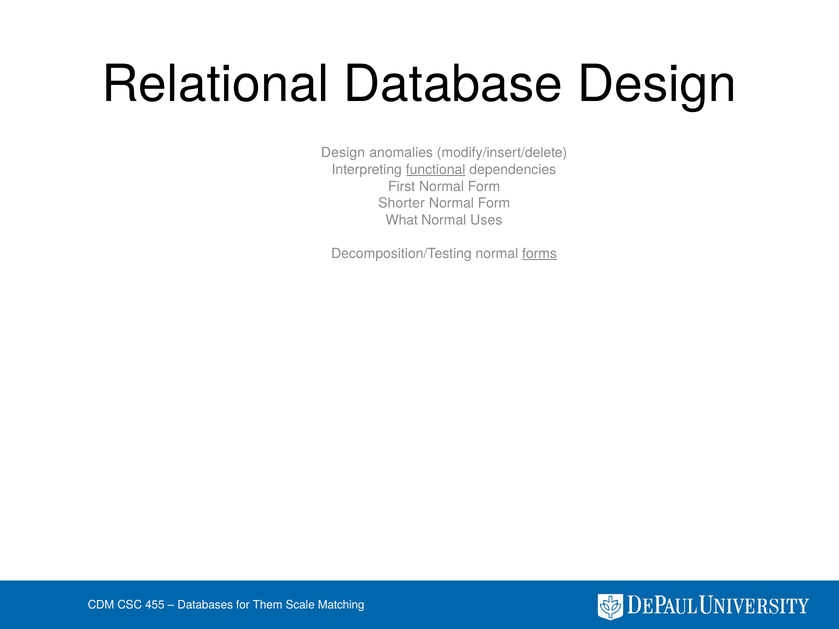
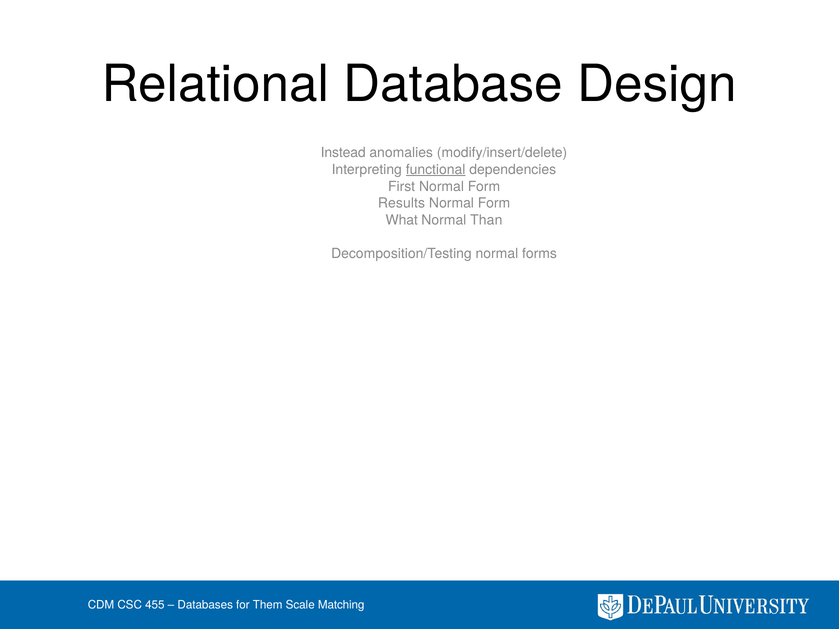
Design: Design -> Instead (343, 153)
Shorter: Shorter -> Results (401, 203)
Uses: Uses -> Than (486, 220)
forms underline: present -> none (540, 254)
